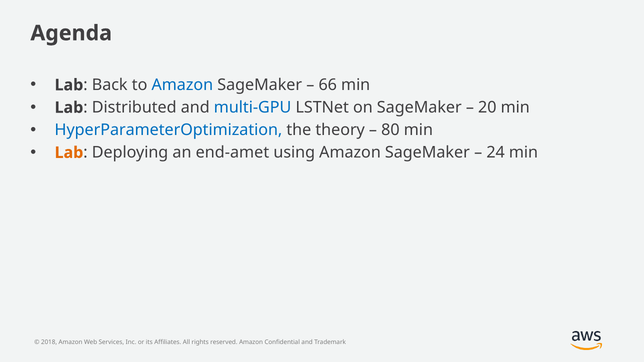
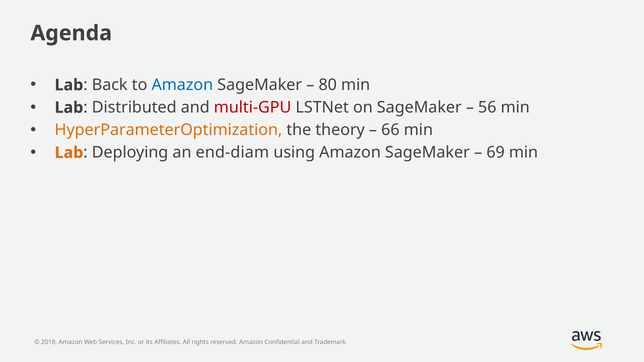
66: 66 -> 80 (328, 85)
multi-GPU colour: blue -> red (253, 108)
20: 20 -> 56 (487, 108)
HyperParameterOptimization colour: blue -> orange (168, 130)
80: 80 -> 66 (390, 130)
end-amet: end-amet -> end-diam (232, 153)
24: 24 -> 69 (496, 153)
